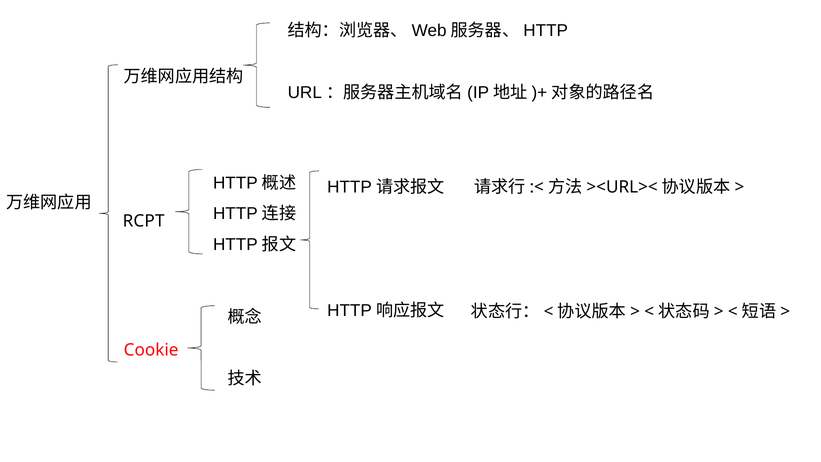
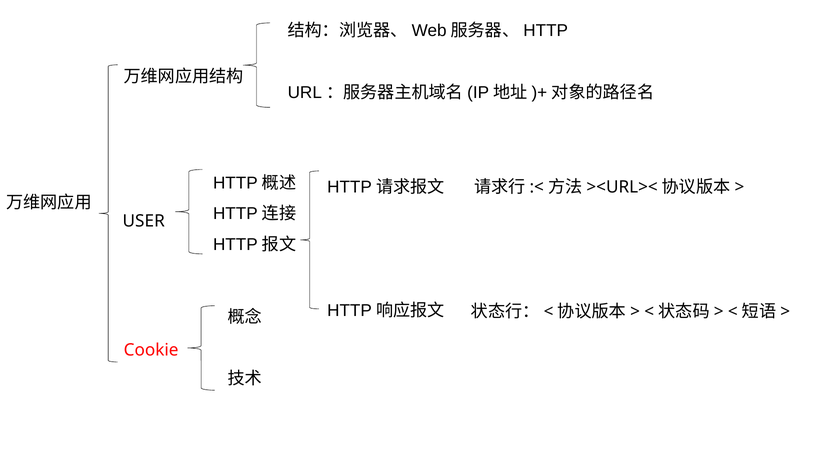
RCPT: RCPT -> USER (144, 221)
